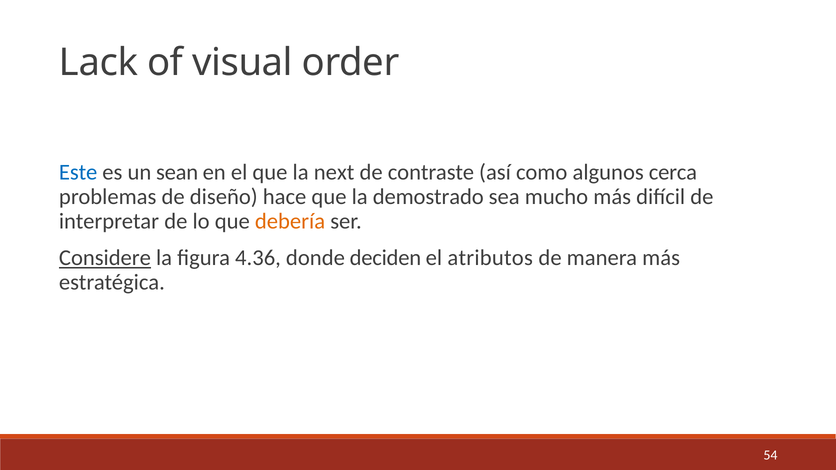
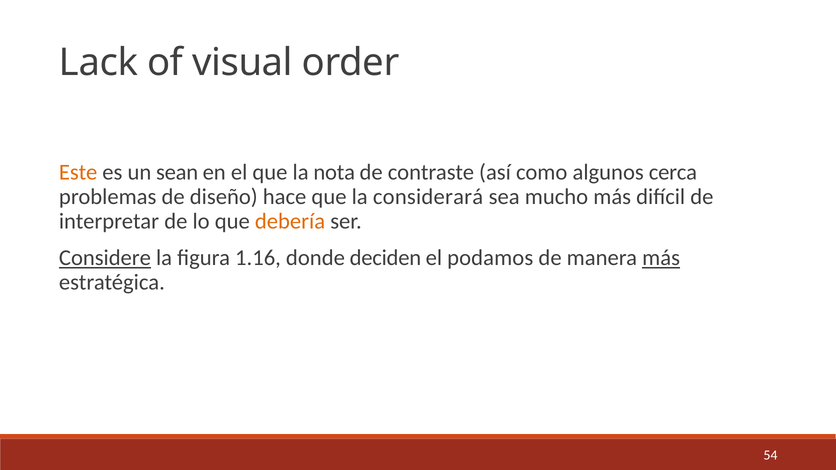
Este colour: blue -> orange (78, 173)
next: next -> nota (334, 173)
demostrado: demostrado -> considerará (428, 197)
4.36: 4.36 -> 1.16 (258, 258)
atributos: atributos -> podamos (490, 258)
más underline: none -> present (661, 258)
